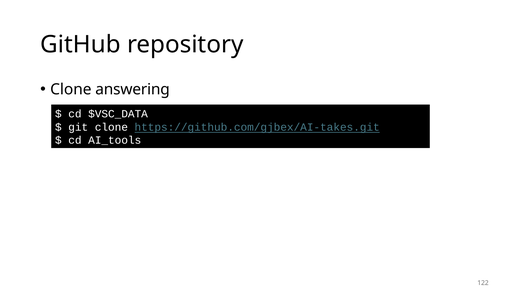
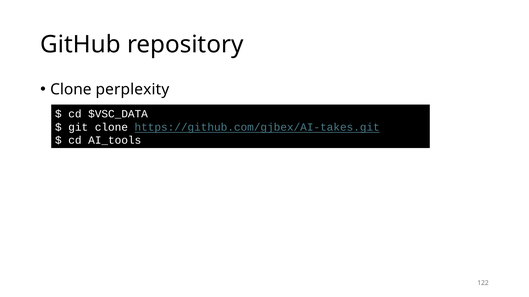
answering: answering -> perplexity (132, 89)
